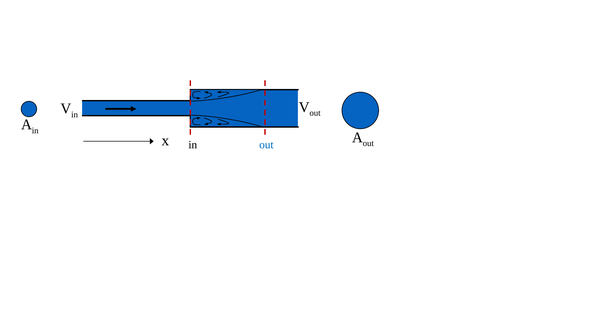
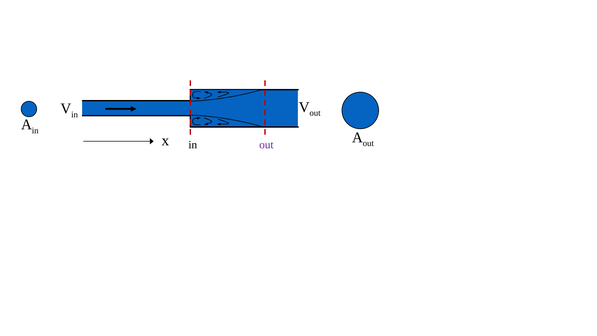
out colour: blue -> purple (266, 145)
